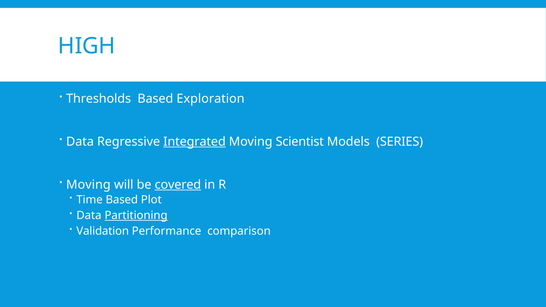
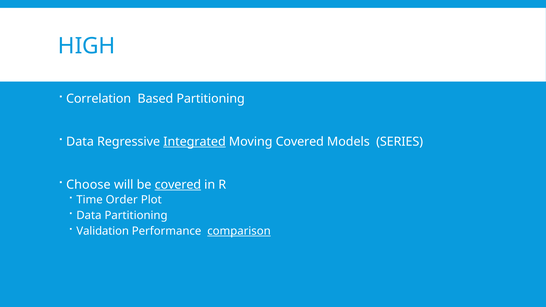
Thresholds: Thresholds -> Correlation (99, 99)
Based Exploration: Exploration -> Partitioning (211, 99)
Moving Scientist: Scientist -> Covered (300, 142)
Moving: Moving -> Choose (88, 185)
Time Based: Based -> Order (122, 200)
Partitioning underline: present -> none (136, 216)
comparison underline: none -> present (239, 231)
